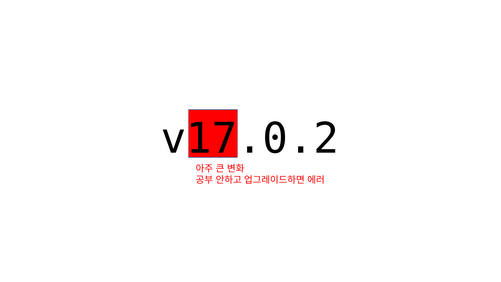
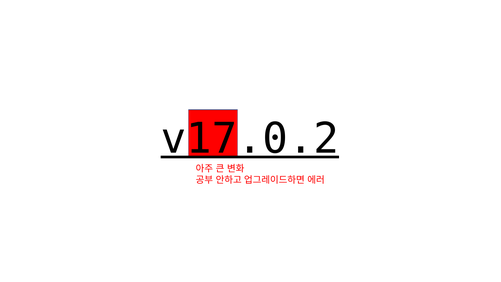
v17.0.2 underline: none -> present (250, 139)
